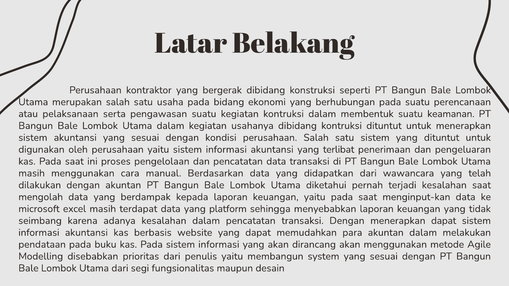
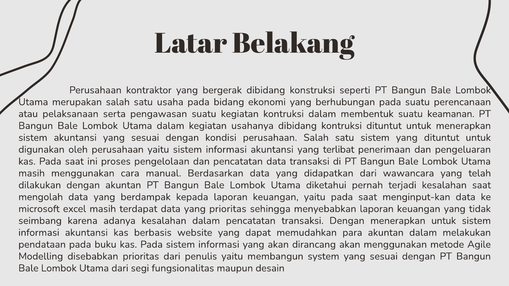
yang platform: platform -> prioritas (228, 209)
menerapkan dapat: dapat -> untuk (444, 221)
